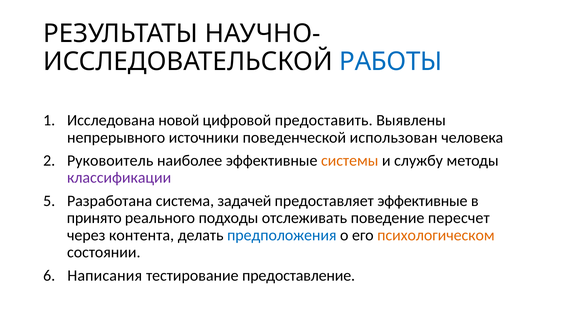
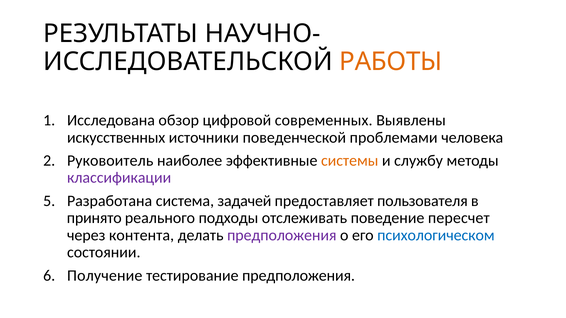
РАБОТЫ colour: blue -> orange (391, 62)
новой: новой -> обзор (179, 120)
предоставить: предоставить -> современных (324, 120)
непрерывного: непрерывного -> искусственных (116, 138)
использован: использован -> проблемами (394, 138)
предоставляет эффективные: эффективные -> пользователя (422, 201)
предположения colour: blue -> purple (282, 235)
психологическом colour: orange -> blue (436, 235)
Написания: Написания -> Получение (105, 276)
тестирование предоставление: предоставление -> предположения (299, 276)
